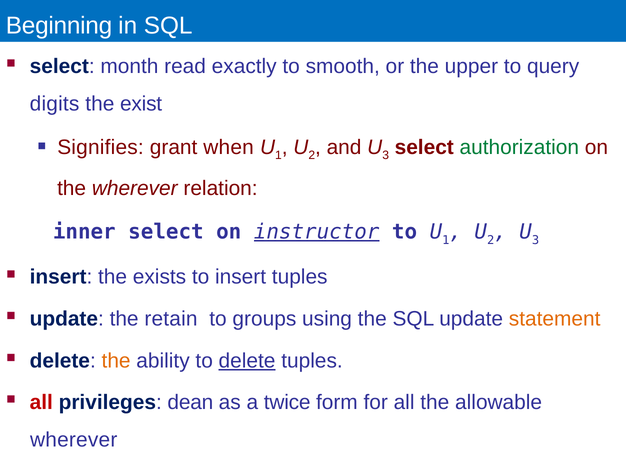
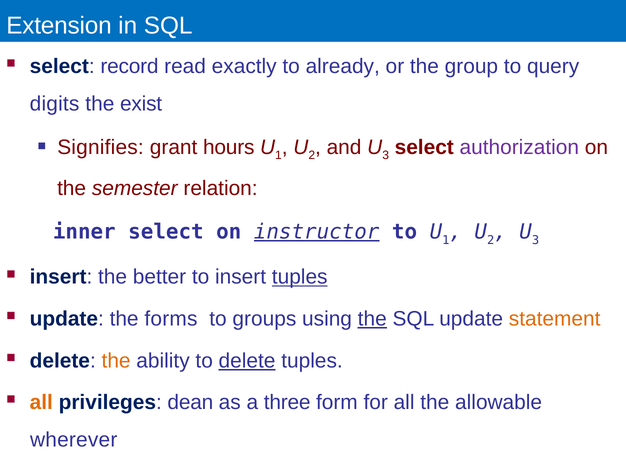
Beginning: Beginning -> Extension (59, 26)
month: month -> record (130, 66)
smooth: smooth -> already (343, 66)
upper: upper -> group (471, 66)
when: when -> hours (229, 147)
authorization colour: green -> purple (519, 147)
the wherever: wherever -> semester (135, 188)
exists: exists -> better (159, 277)
tuples underline: none -> present (300, 277)
retain: retain -> forms (171, 319)
the underline: none -> present (372, 319)
all colour: red -> orange (41, 402)
twice: twice -> three (287, 402)
